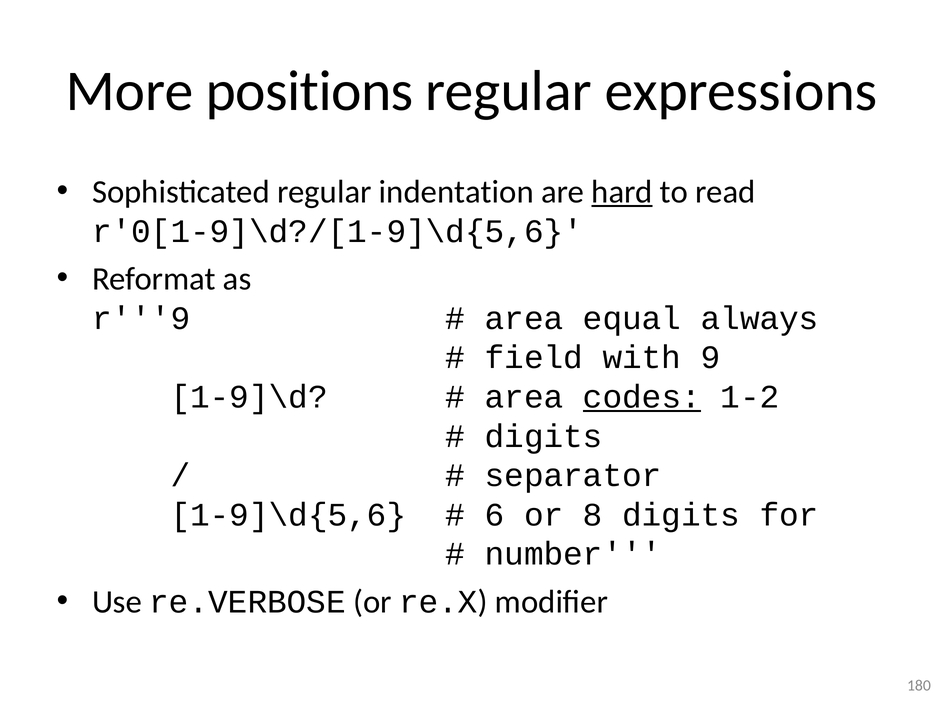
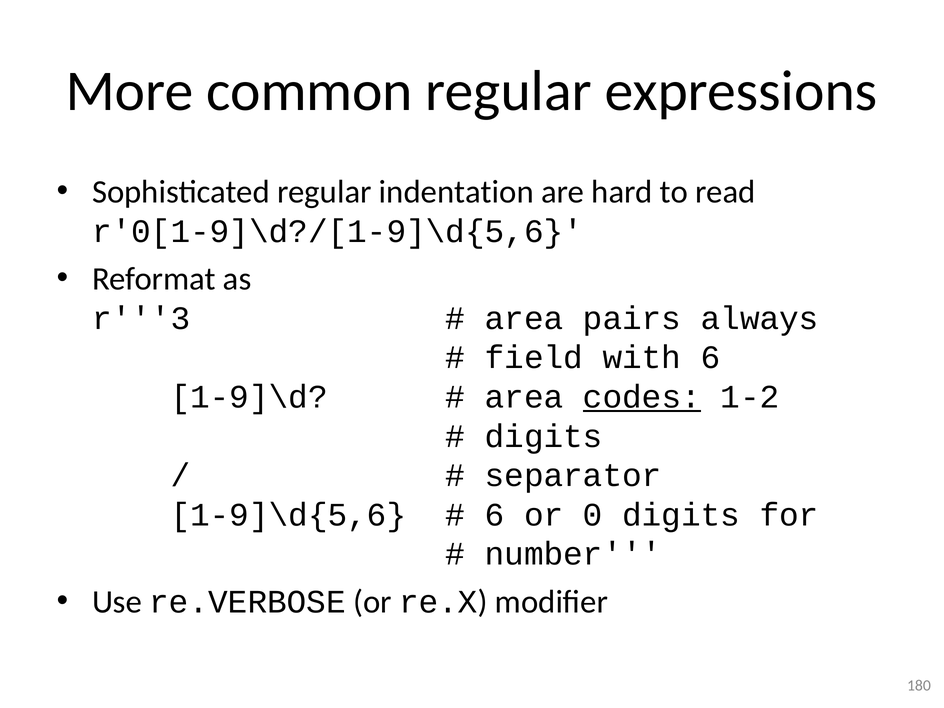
positions: positions -> common (309, 91)
hard underline: present -> none (622, 192)
r'''9: r'''9 -> r'''3 (141, 318)
equal: equal -> pairs (632, 318)
with 9: 9 -> 6 (711, 358)
8: 8 -> 0 (593, 515)
